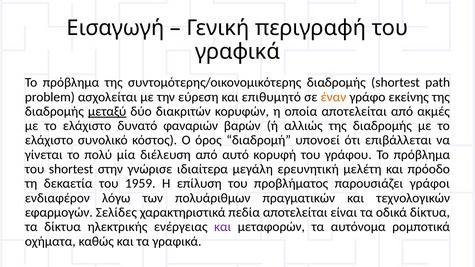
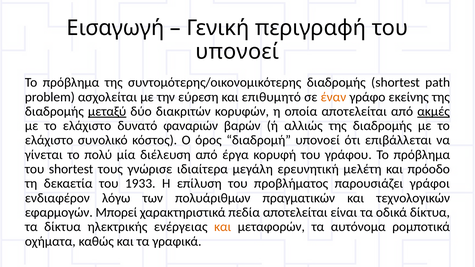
γραφικά: γραφικά -> υπονοεί (237, 52)
ακμές underline: none -> present (434, 111)
αυτό: αυτό -> έργα (236, 155)
στην: στην -> τους (110, 169)
1959: 1959 -> 1933 (140, 184)
Σελίδες: Σελίδες -> Μπορεί (116, 213)
και colour: purple -> orange (223, 227)
